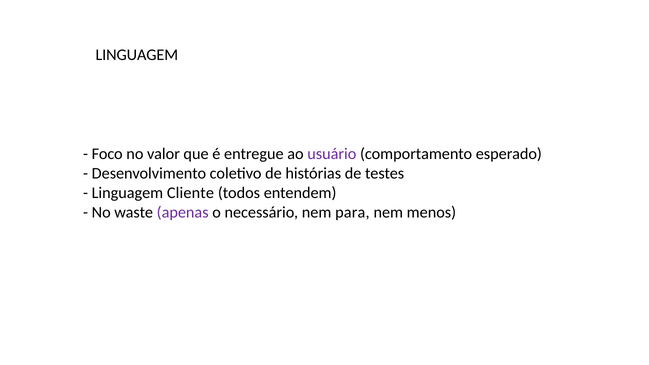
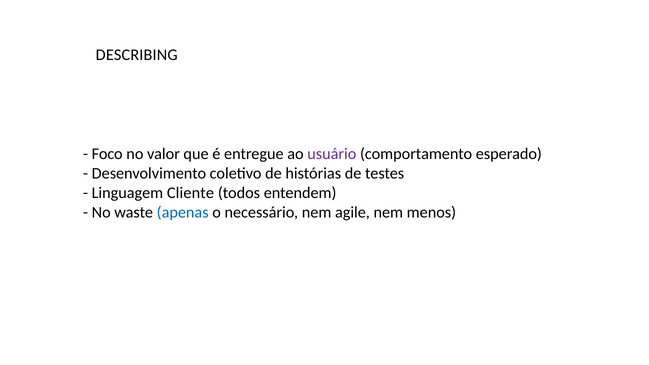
LINGUAGEM: LINGUAGEM -> DESCRIBING (137, 55)
apenas colour: purple -> blue (183, 212)
para: para -> agile (352, 212)
